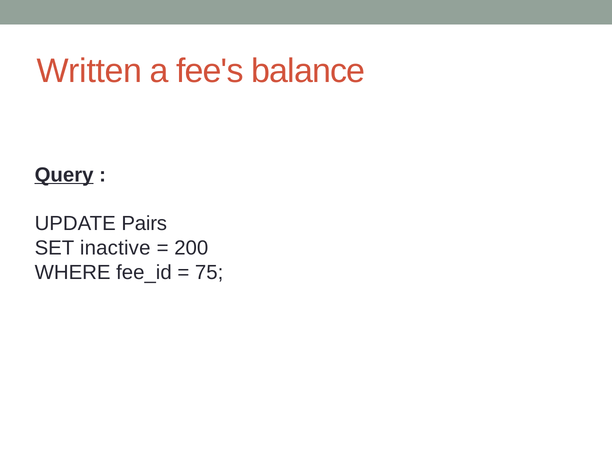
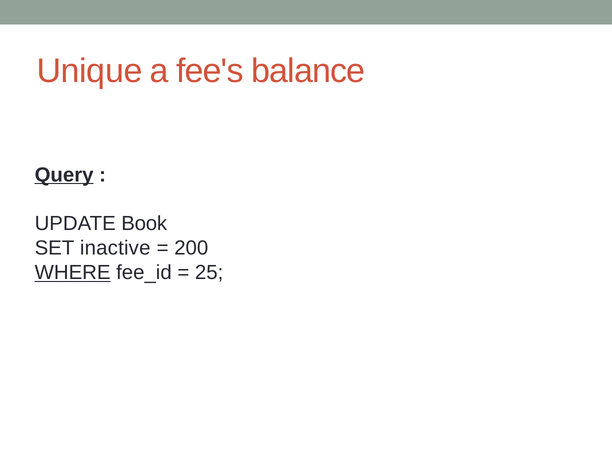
Written: Written -> Unique (90, 71)
Pairs: Pairs -> Book (144, 224)
WHERE underline: none -> present (73, 273)
75: 75 -> 25 (209, 273)
